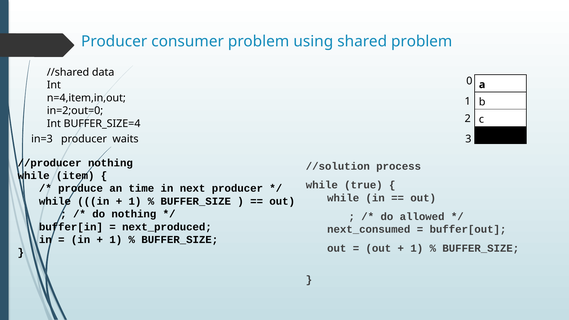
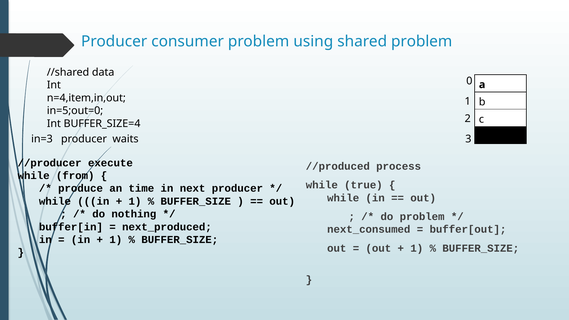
in=2;out=0: in=2;out=0 -> in=5;out=0 (75, 111)
//producer nothing: nothing -> execute (110, 163)
//solution: //solution -> //produced (338, 166)
item: item -> from (75, 176)
do allowed: allowed -> problem (422, 217)
